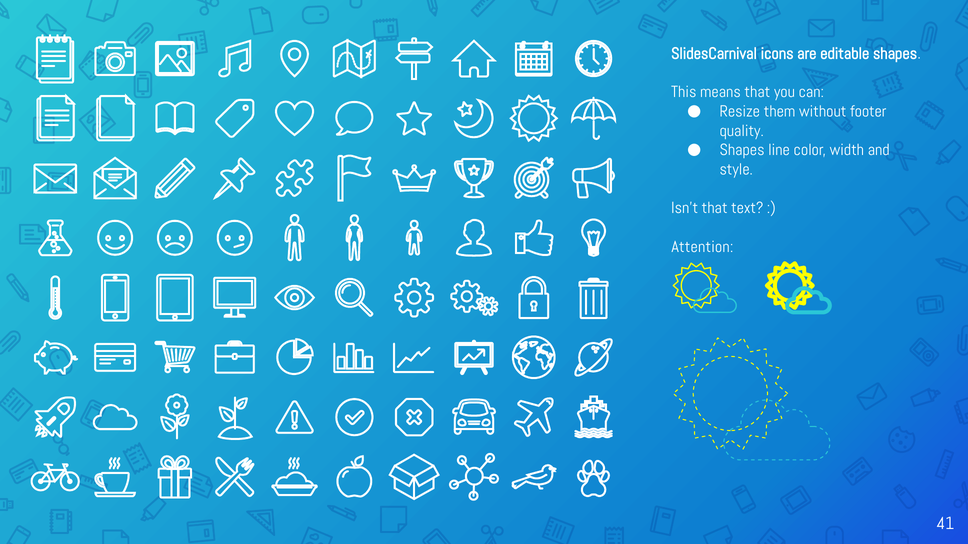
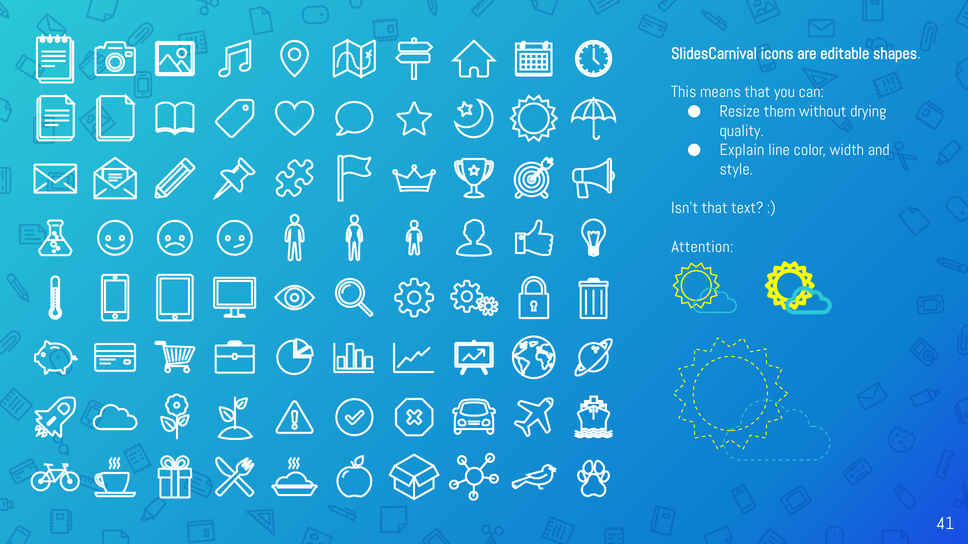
footer: footer -> drying (868, 112)
Shapes: Shapes -> Explain (742, 150)
